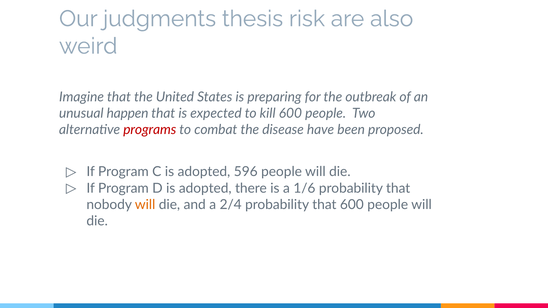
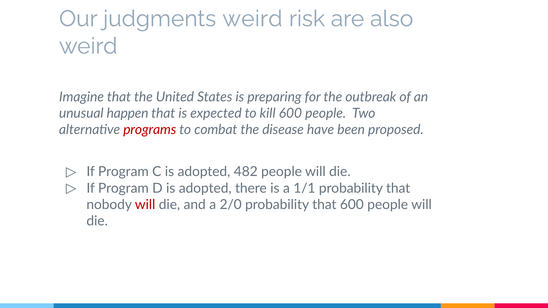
judgments thesis: thesis -> weird (252, 19)
596: 596 -> 482 (246, 172)
1/6: 1/6 -> 1/1 (304, 188)
will colour: orange -> red (145, 205)
2/4: 2/4 -> 2/0 (231, 205)
